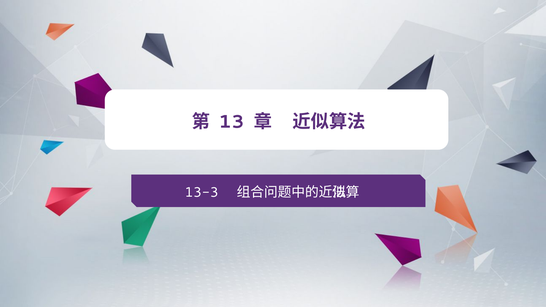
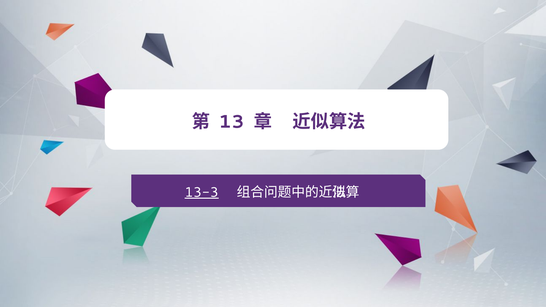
13-3 underline: none -> present (202, 192)
